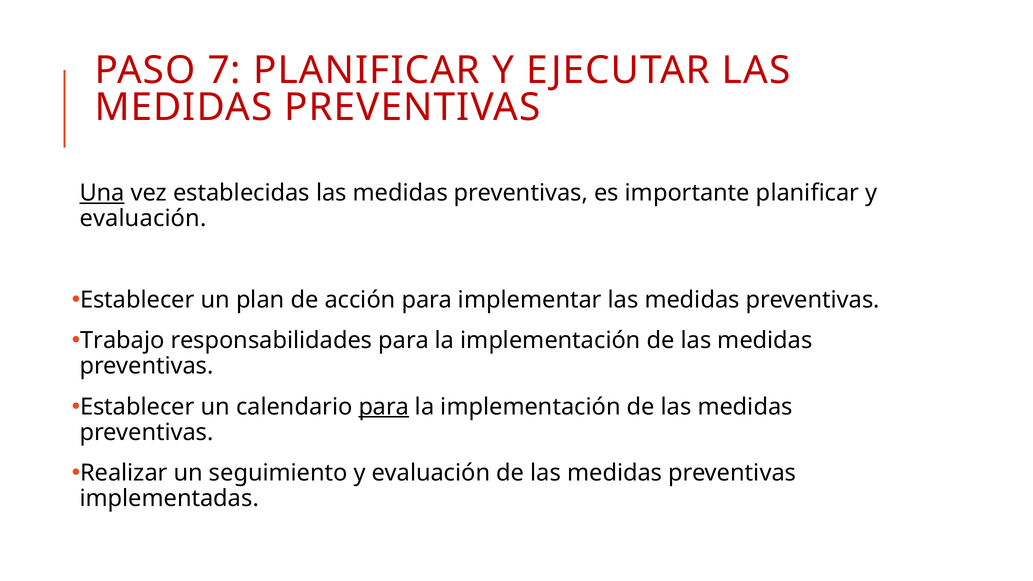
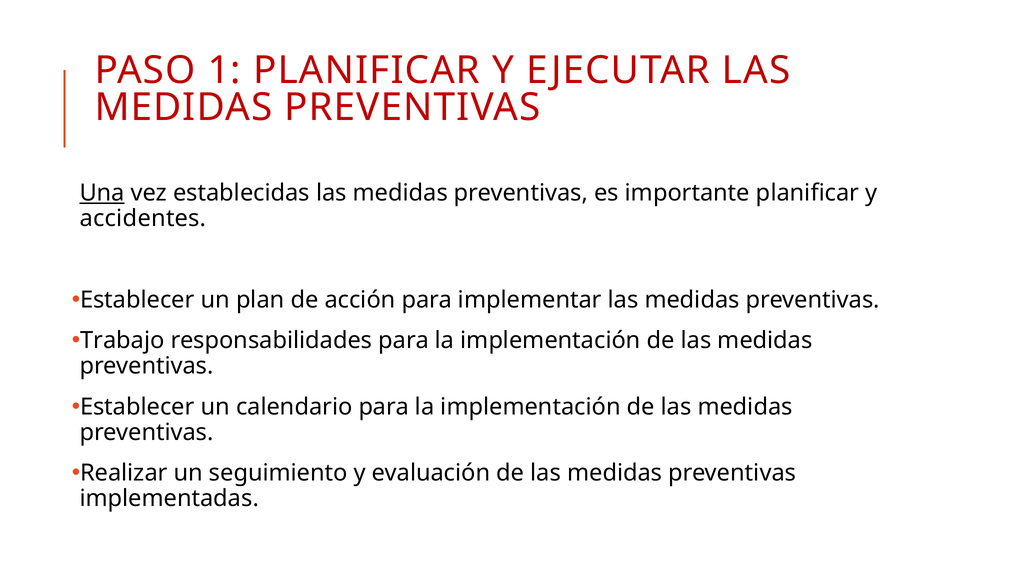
7: 7 -> 1 (224, 70)
evaluación: evaluación -> accidentes (143, 219)
para underline: present -> none (384, 407)
